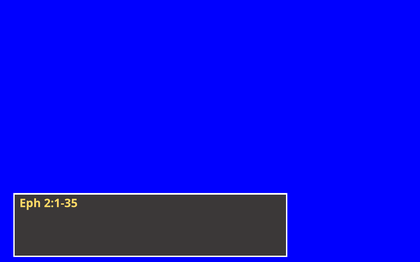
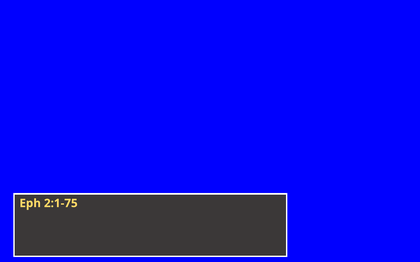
2:1-35: 2:1-35 -> 2:1-75 (61, 204)
